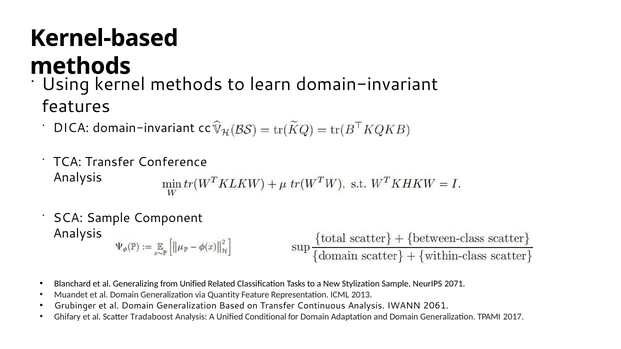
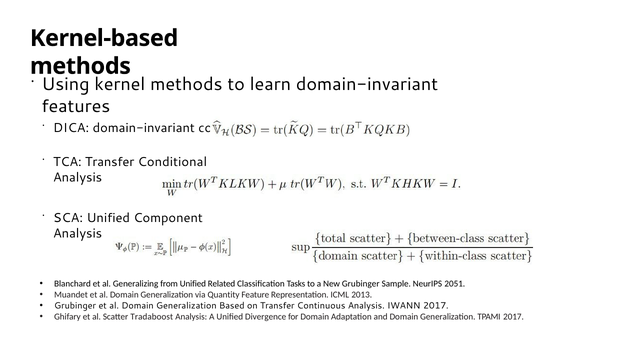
Conference: Conference -> Conditional (172, 162)
SCA Sample: Sample -> Unified (108, 218)
New Stylization: Stylization -> Grubinger (361, 284)
2071: 2071 -> 2051 (455, 284)
IWANN 2061: 2061 -> 2017 (436, 306)
Conditional: Conditional -> Divergence (266, 317)
